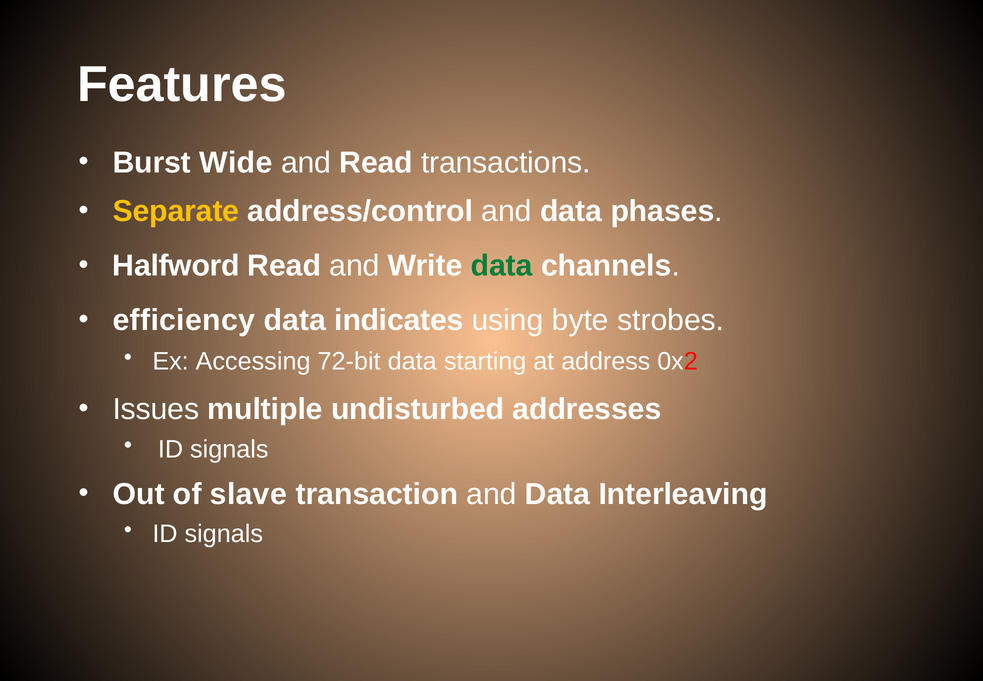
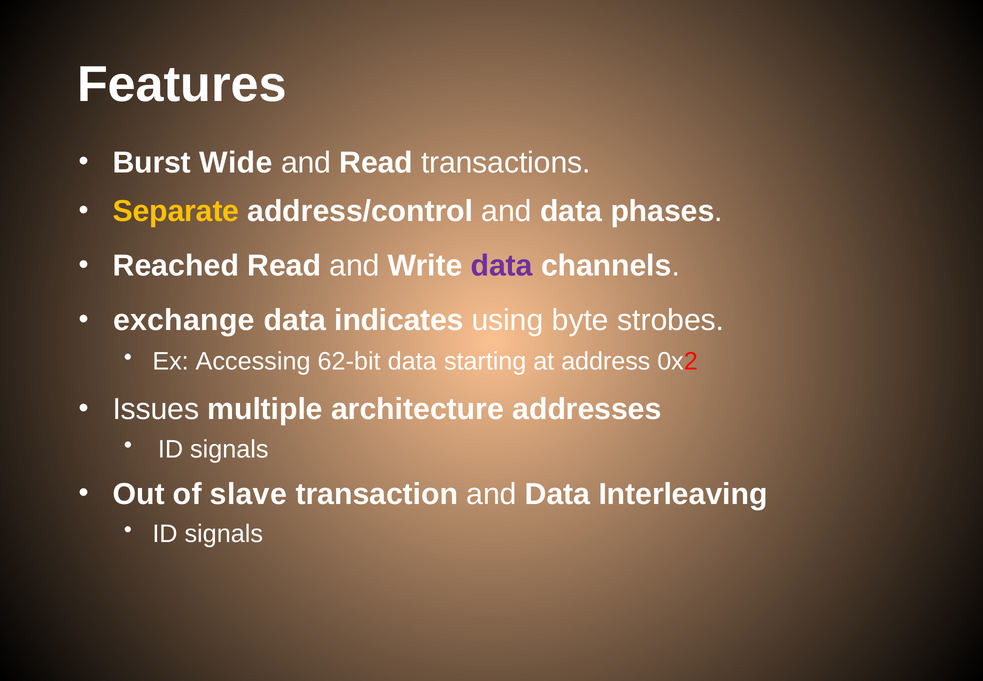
Halfword: Halfword -> Reached (176, 266)
data colour: green -> purple (502, 266)
efficiency: efficiency -> exchange (184, 320)
72-bit: 72-bit -> 62-bit (349, 361)
undisturbed: undisturbed -> architecture (418, 409)
